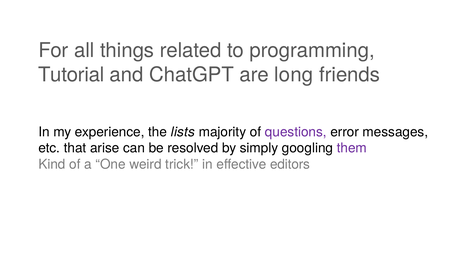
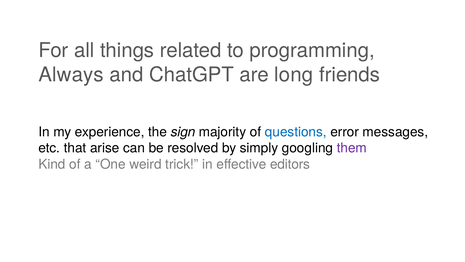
Tutorial: Tutorial -> Always (71, 75)
lists: lists -> sign (183, 132)
questions colour: purple -> blue (296, 132)
